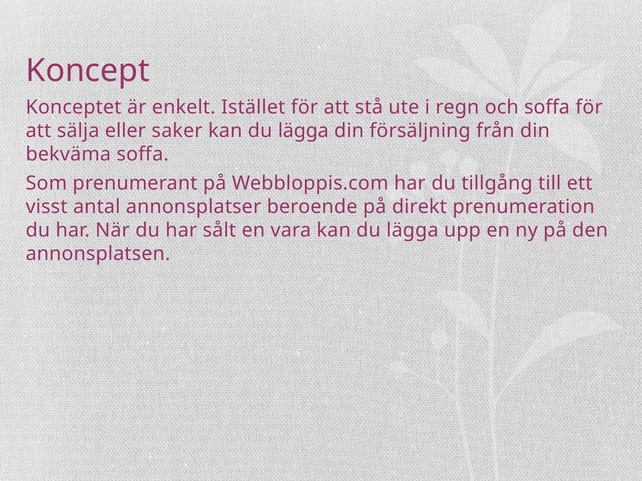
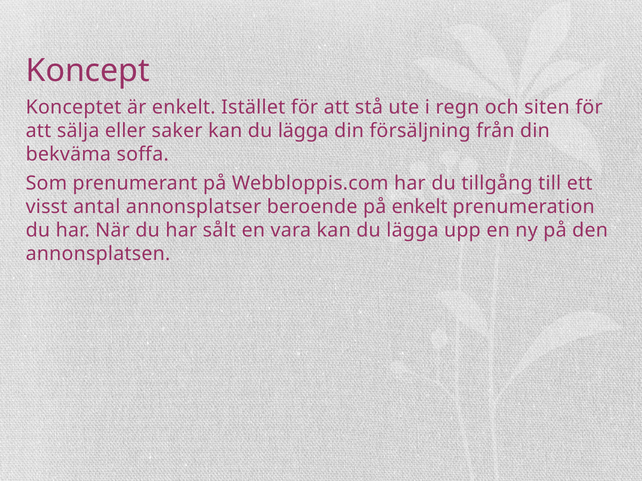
och soffa: soffa -> siten (547, 108)
på direkt: direkt -> enkelt (420, 207)
